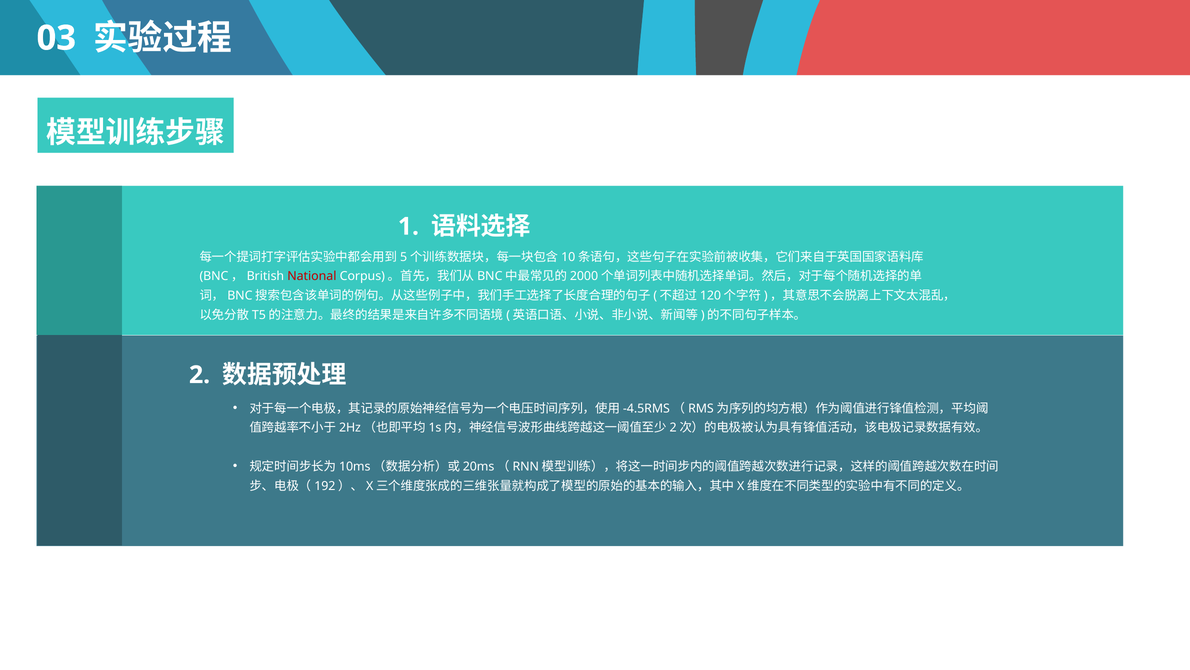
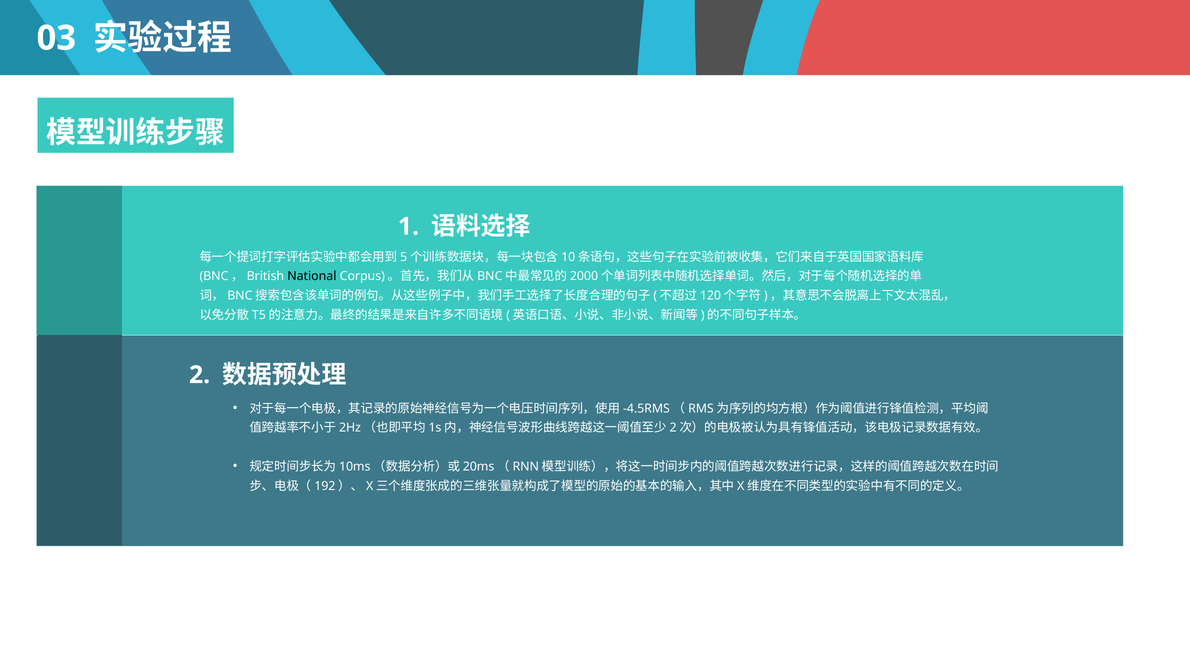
National colour: red -> black (312, 276)
